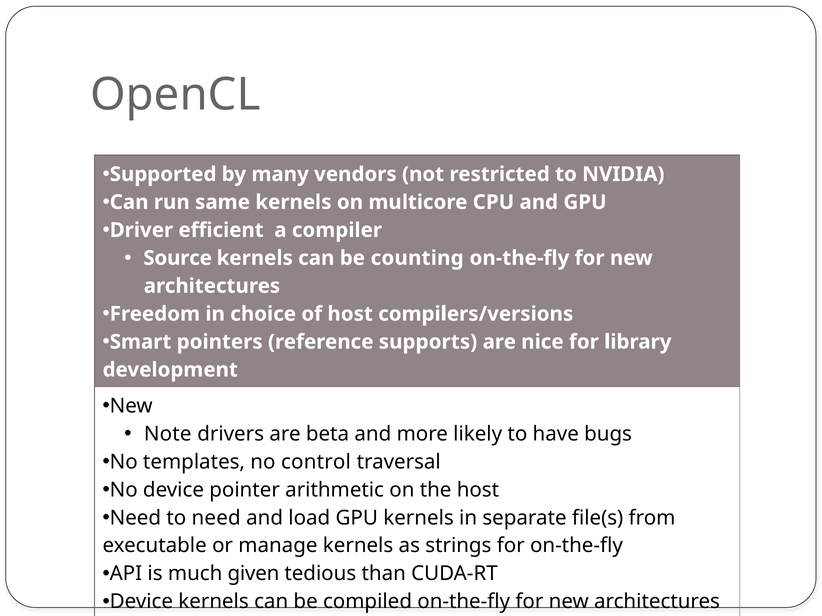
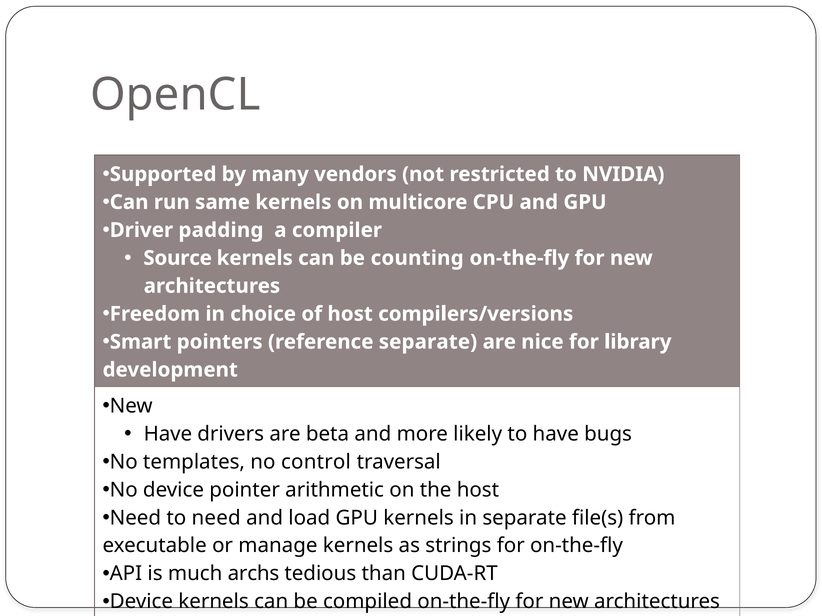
efficient: efficient -> padding (221, 230)
reference supports: supports -> separate (428, 342)
Note: Note -> Have (168, 434)
given: given -> archs (253, 574)
